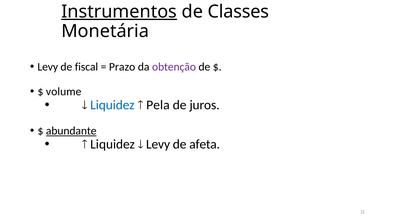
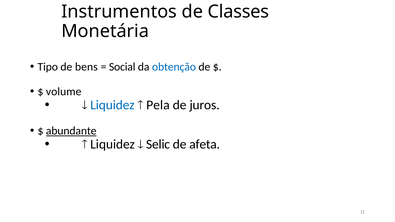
Instrumentos underline: present -> none (119, 12)
Levy: Levy -> Tipo (48, 67)
fiscal: fiscal -> bens (86, 67)
Prazo: Prazo -> Social (122, 67)
obtenção colour: purple -> blue (174, 67)
Levy: Levy -> Selic (158, 144)
